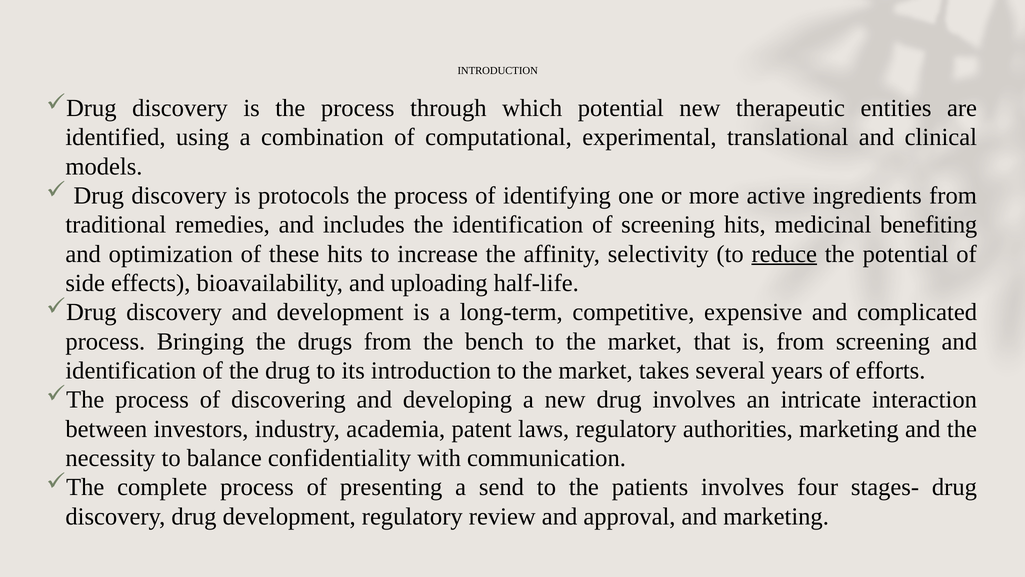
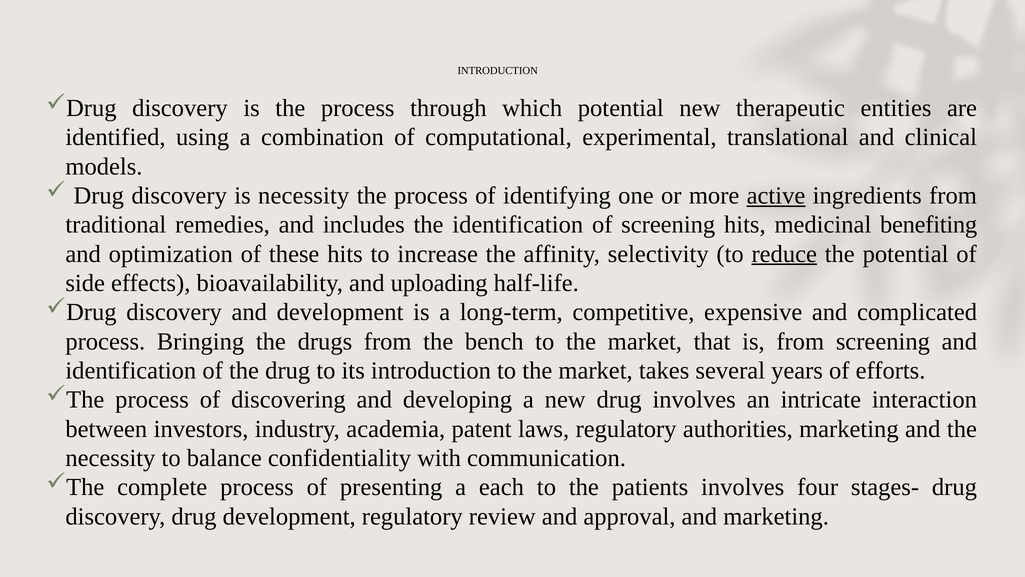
is protocols: protocols -> necessity (304, 195)
active underline: none -> present (776, 195)
send: send -> each (501, 487)
